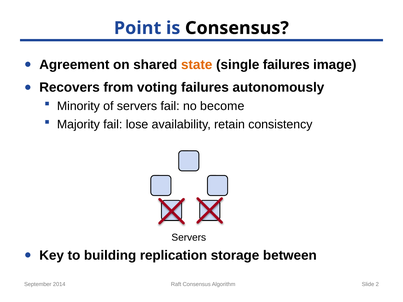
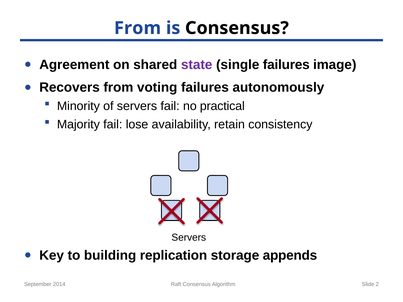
Point: Point -> From (138, 28)
state colour: orange -> purple (197, 65)
become: become -> practical (222, 106)
between: between -> appends (290, 256)
